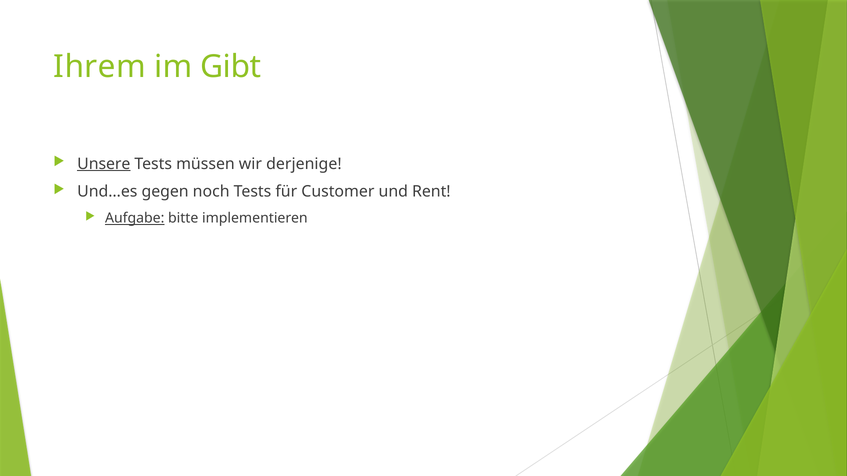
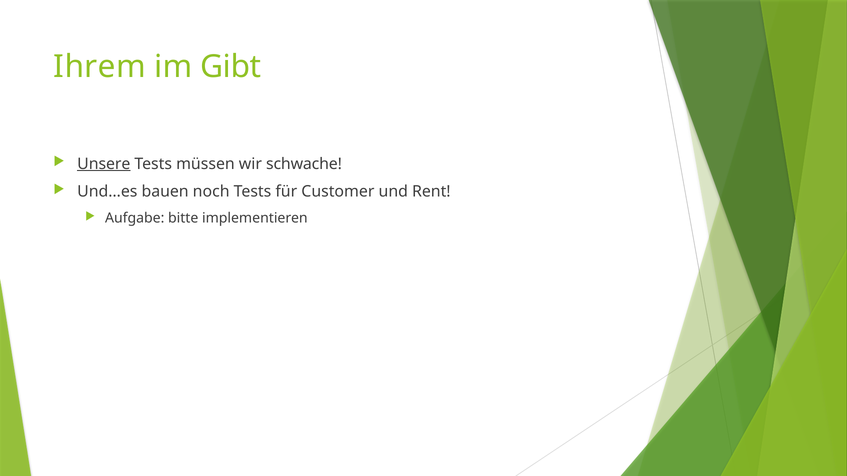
derjenige: derjenige -> schwache (304, 164)
gegen: gegen -> bauen (165, 192)
Aufgabe underline: present -> none (135, 219)
